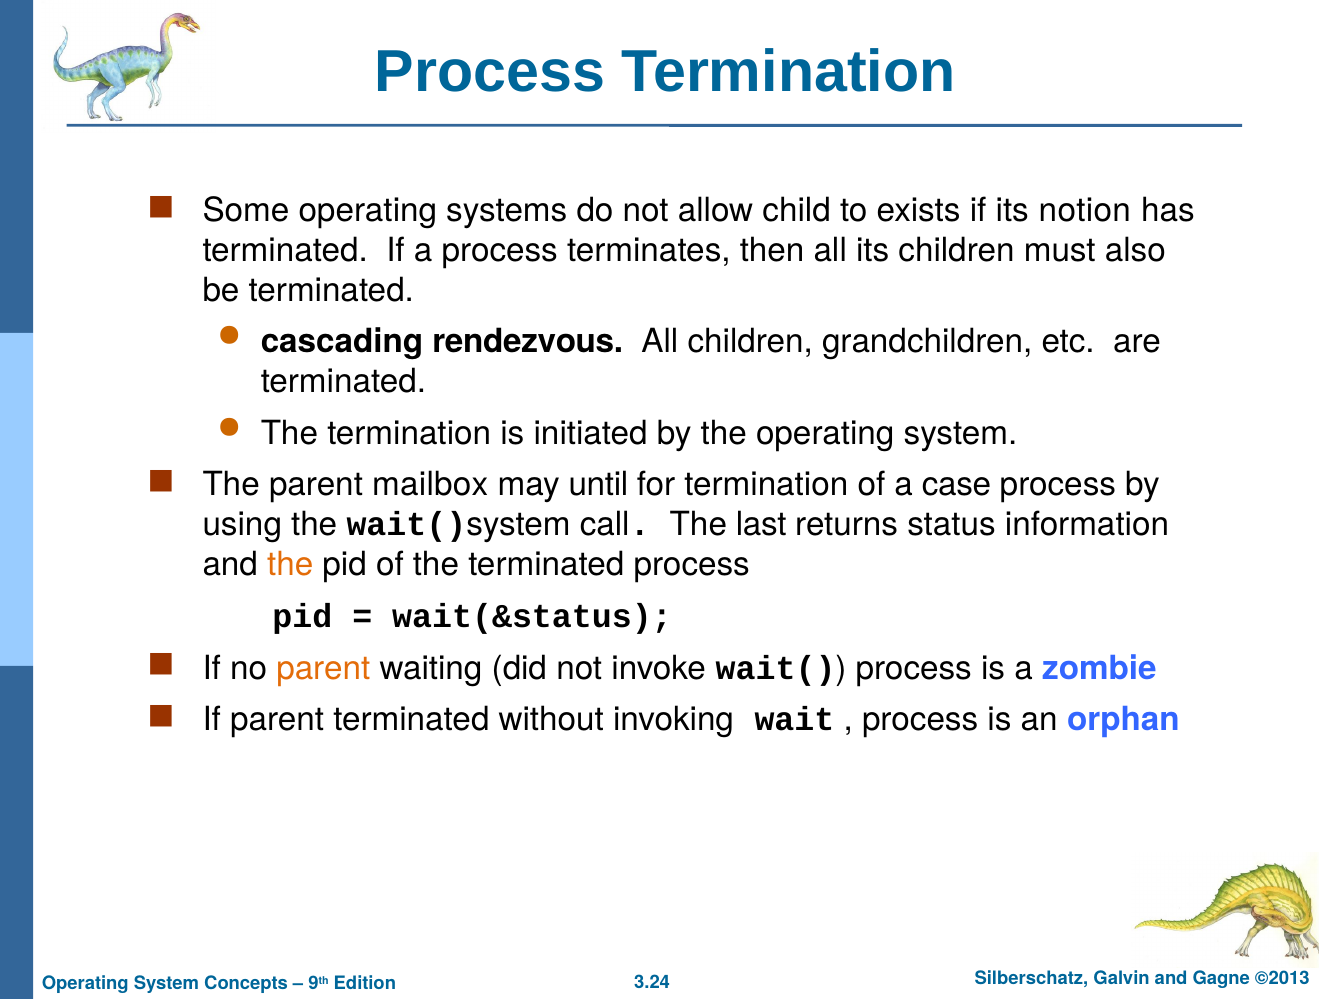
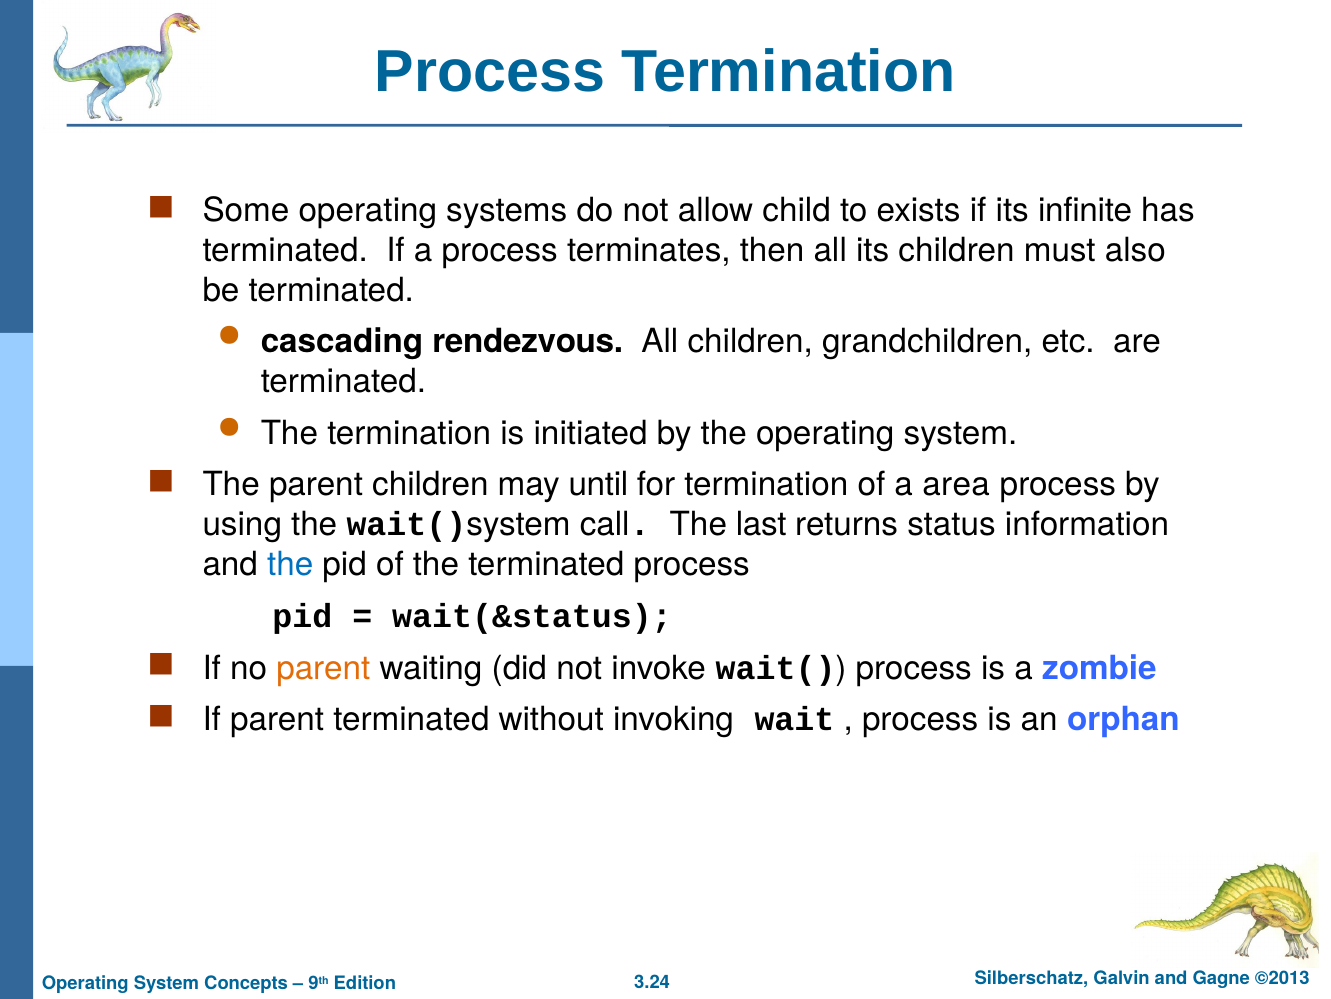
notion: notion -> infinite (1085, 210)
parent mailbox: mailbox -> children (430, 485)
case: case -> area (956, 485)
the colour: orange -> blue (290, 564)
